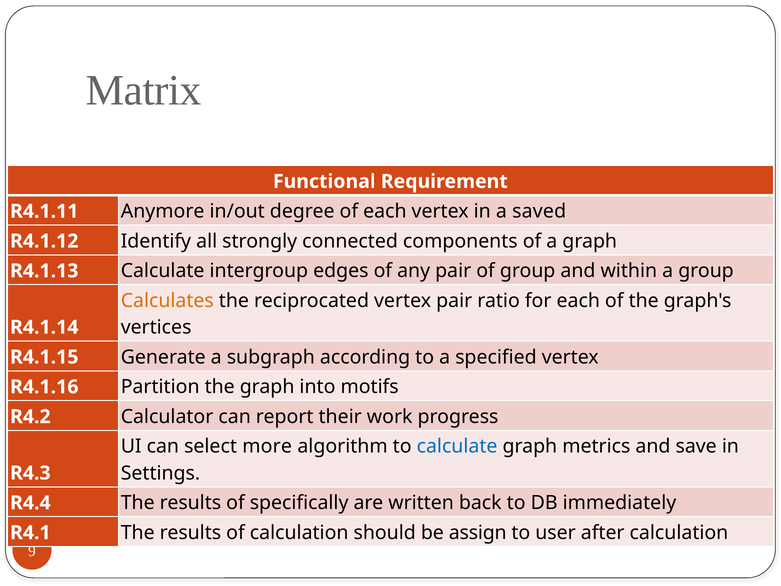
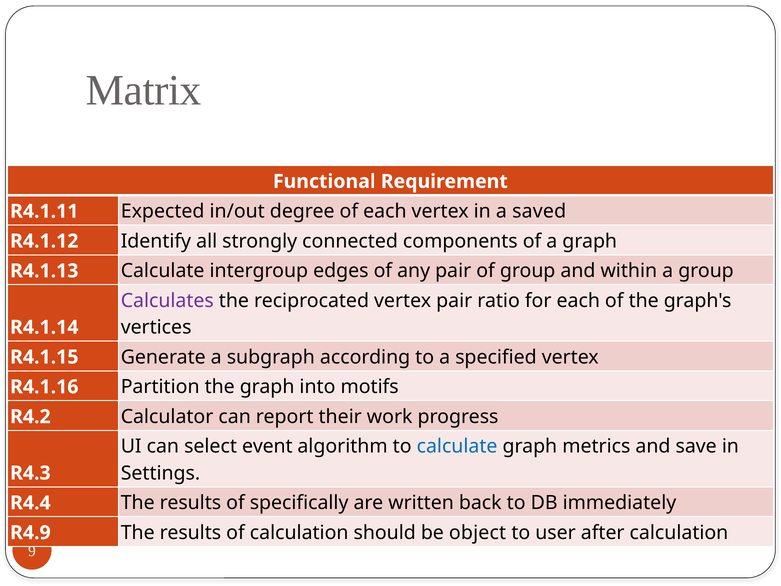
Anymore: Anymore -> Expected (163, 211)
Calculates colour: orange -> purple (167, 301)
more: more -> event (267, 446)
R4.1: R4.1 -> R4.9 (30, 532)
assign: assign -> object (478, 532)
